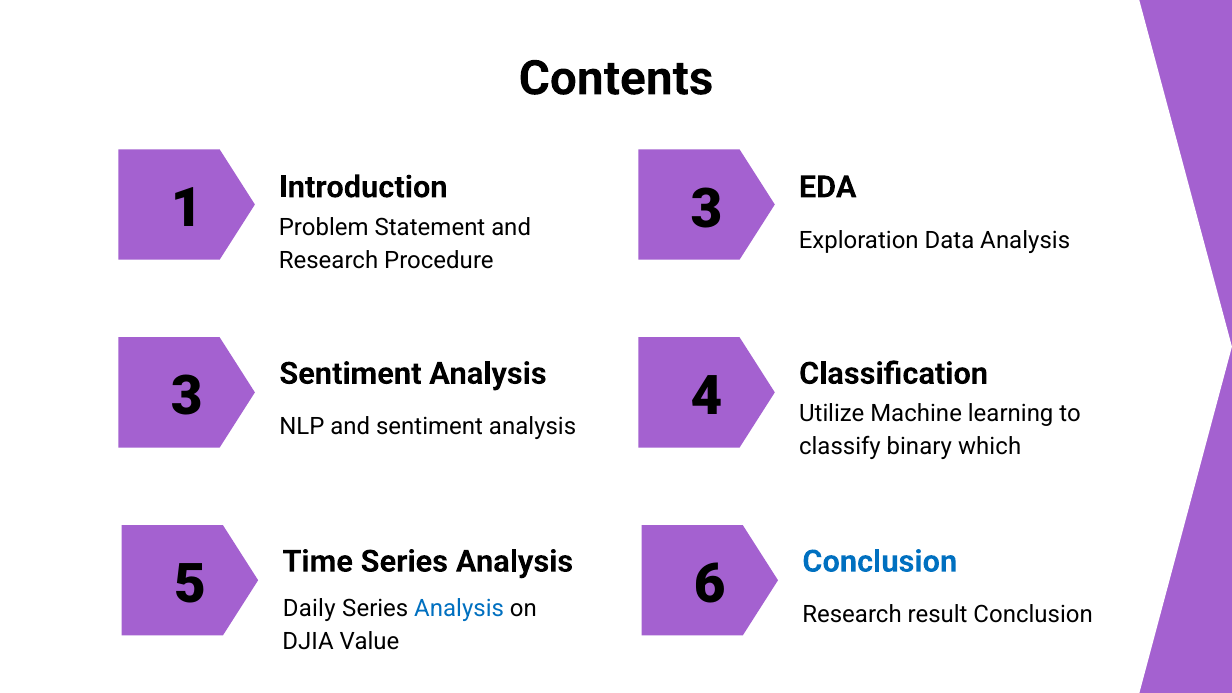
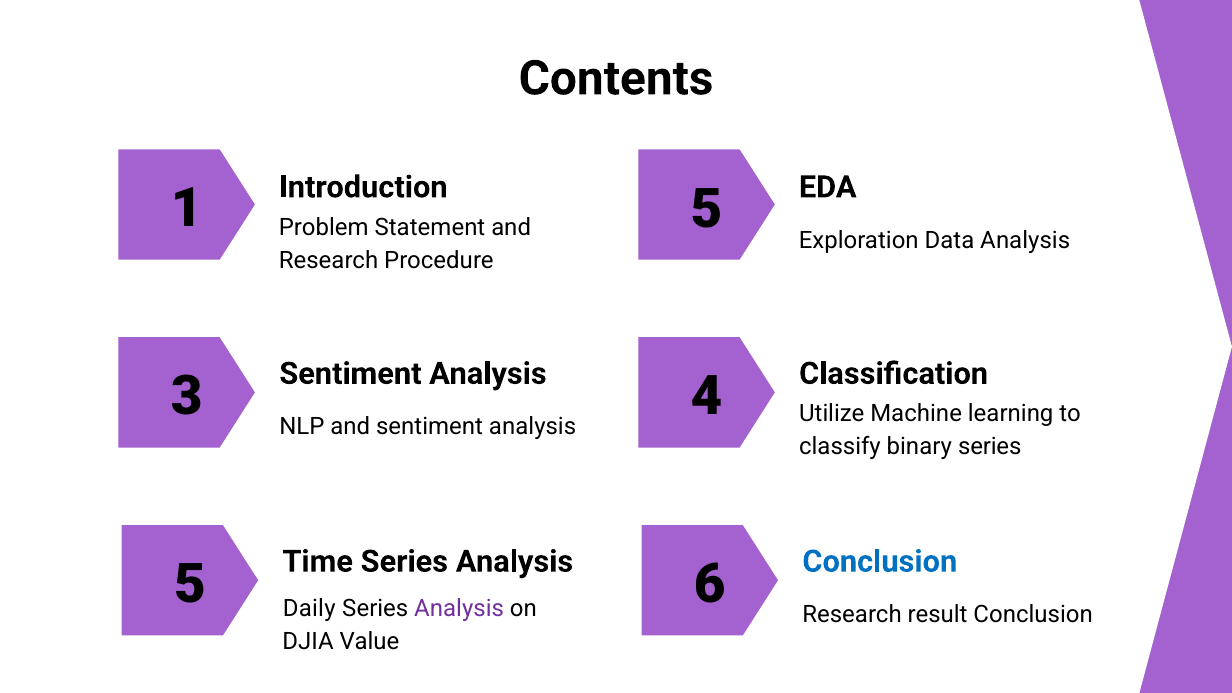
1 3: 3 -> 5 (707, 210)
binary which: which -> series (990, 447)
Analysis colour: blue -> purple (459, 609)
